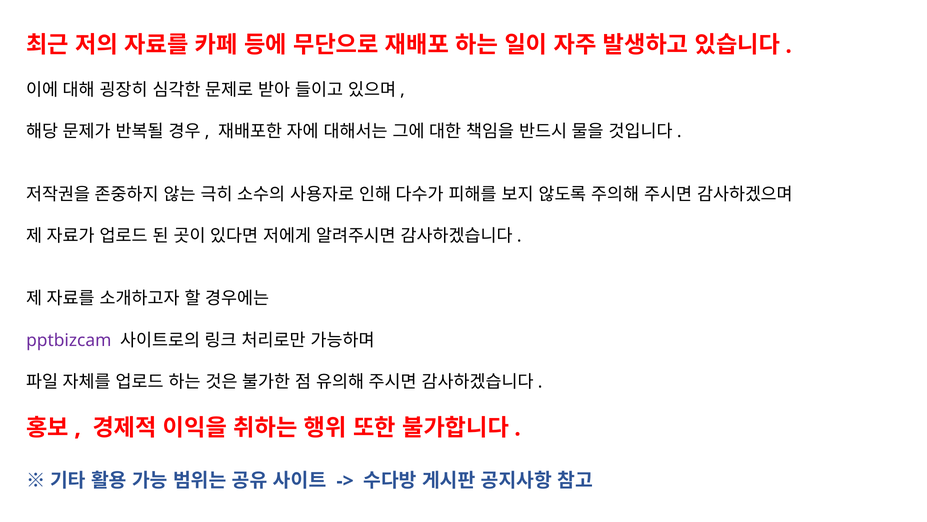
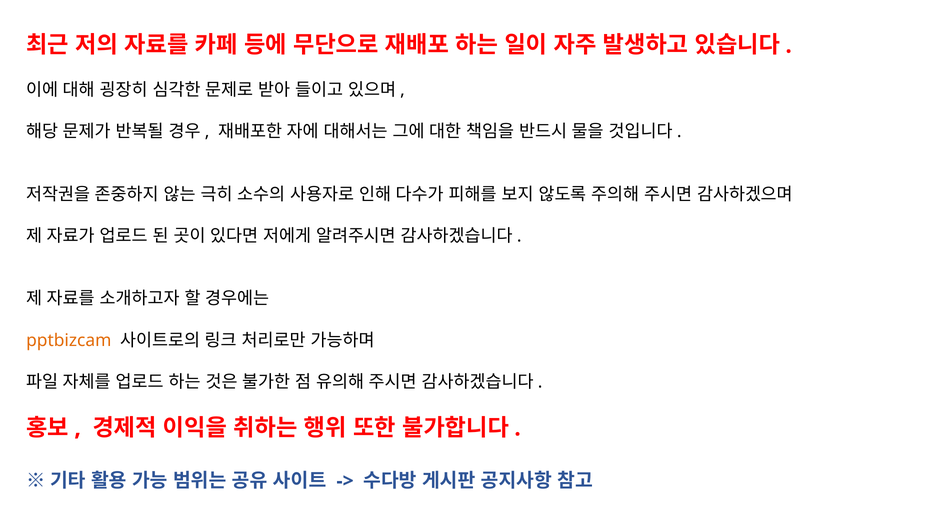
pptbizcam colour: purple -> orange (69, 340)
